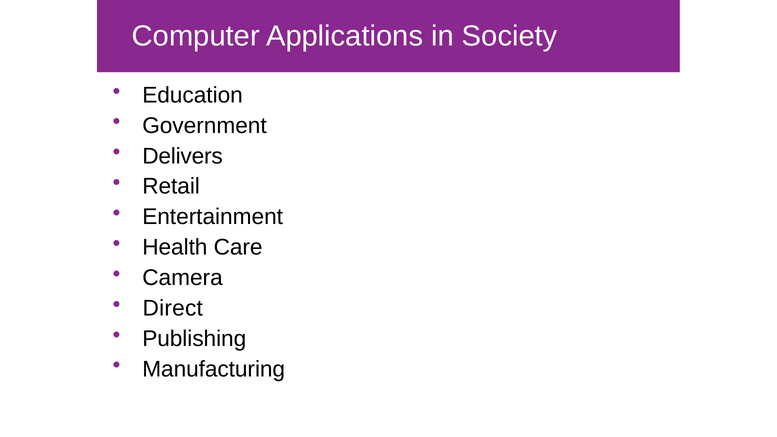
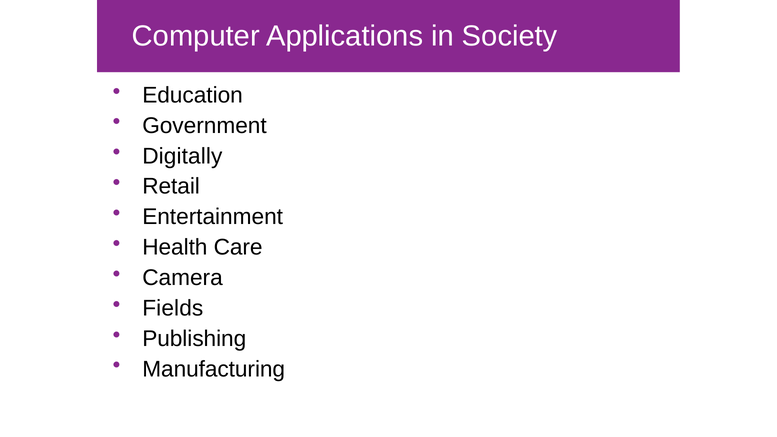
Delivers: Delivers -> Digitally (182, 156)
Direct: Direct -> Fields (173, 308)
